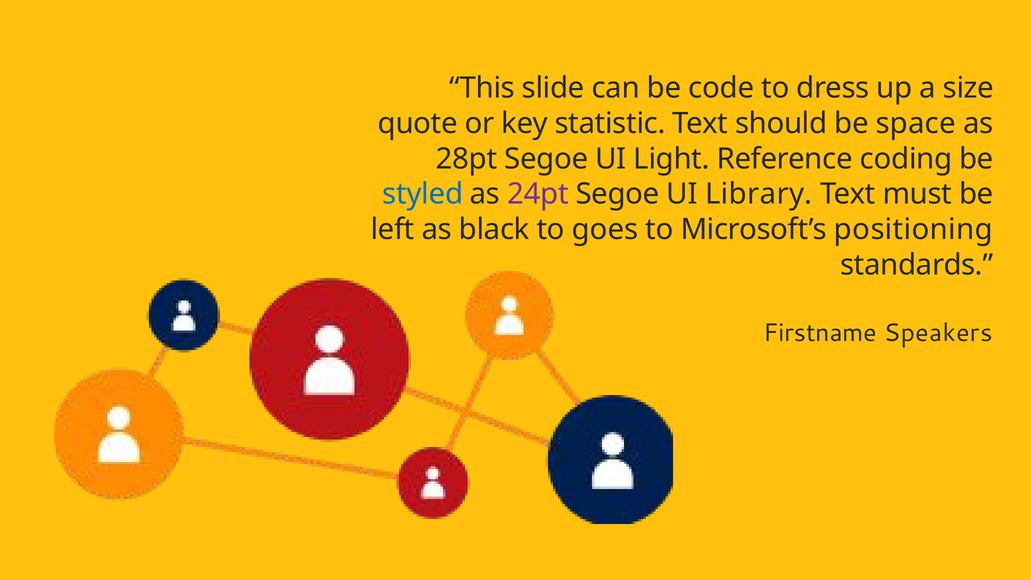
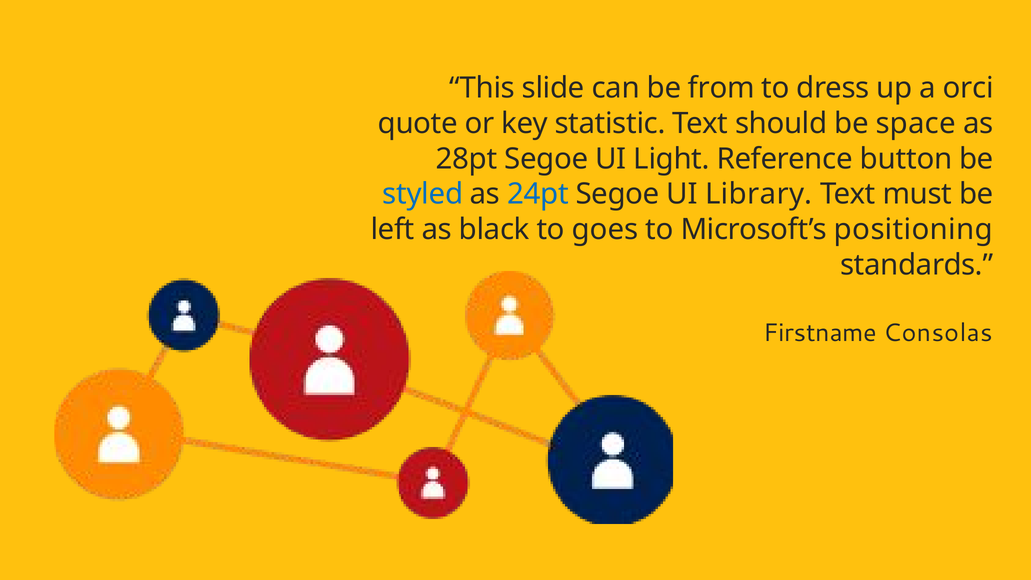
code: code -> from (721, 88)
size: size -> orci (968, 88)
coding: coding -> button (906, 159)
24pt colour: purple -> blue (538, 194)
Speakers: Speakers -> Consolas (938, 333)
